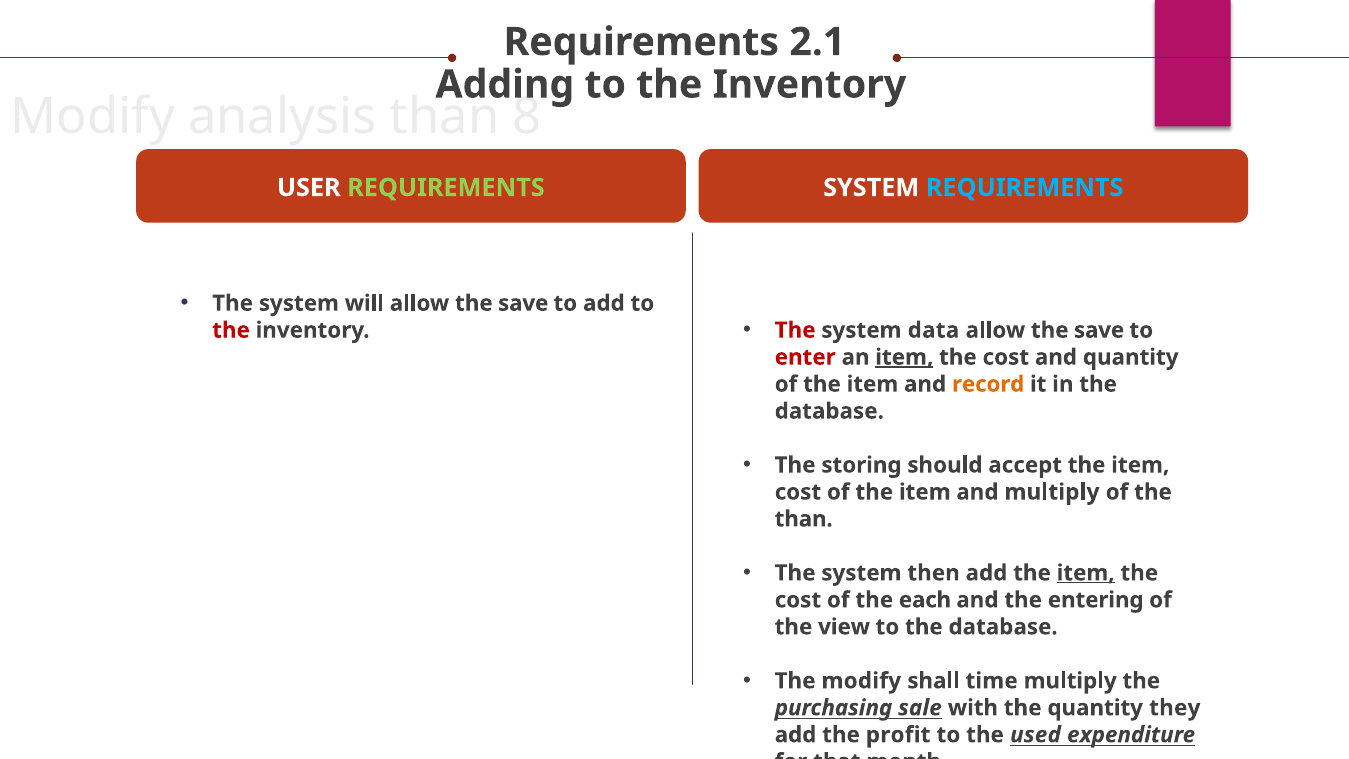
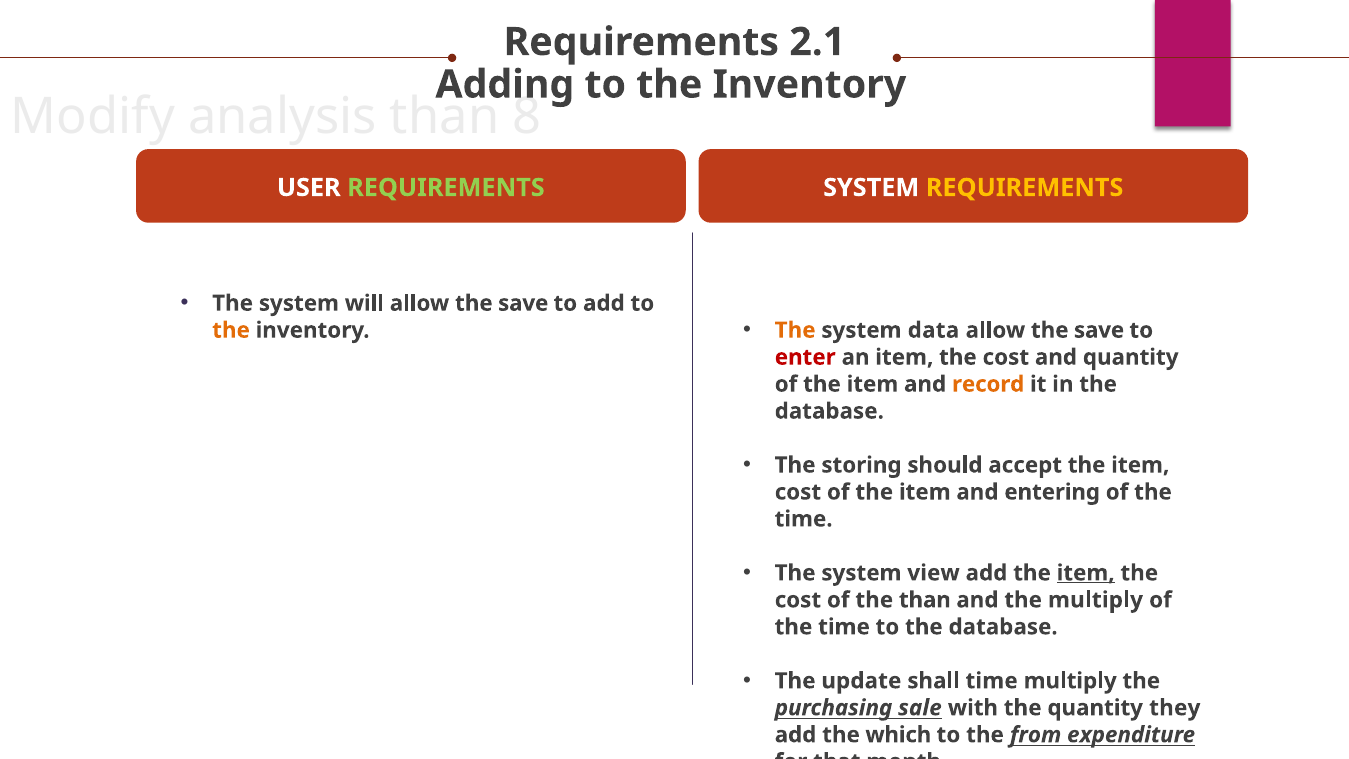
REQUIREMENTS colour: light blue -> yellow (1025, 188)
the colour: red -> orange (231, 330)
The colour: red -> orange (795, 330)
item underline: present -> none (904, 357)
and multiply: multiply -> entering (1052, 492)
than: than -> time (804, 519)
then: then -> view (934, 573)
the each: each -> than (925, 600)
the entering: entering -> multiply (1095, 600)
view: view -> time (844, 627)
The modify: modify -> update (861, 681)
profit: profit -> which (898, 735)
used: used -> from (1036, 735)
